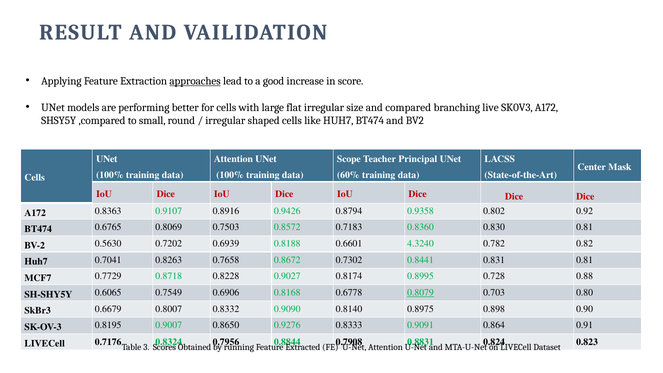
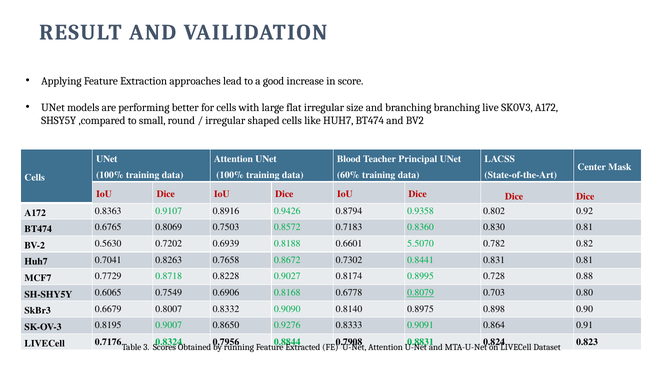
approaches underline: present -> none (195, 81)
and compared: compared -> branching (408, 107)
Scope: Scope -> Blood (349, 159)
4.3240: 4.3240 -> 5.5070 (420, 244)
